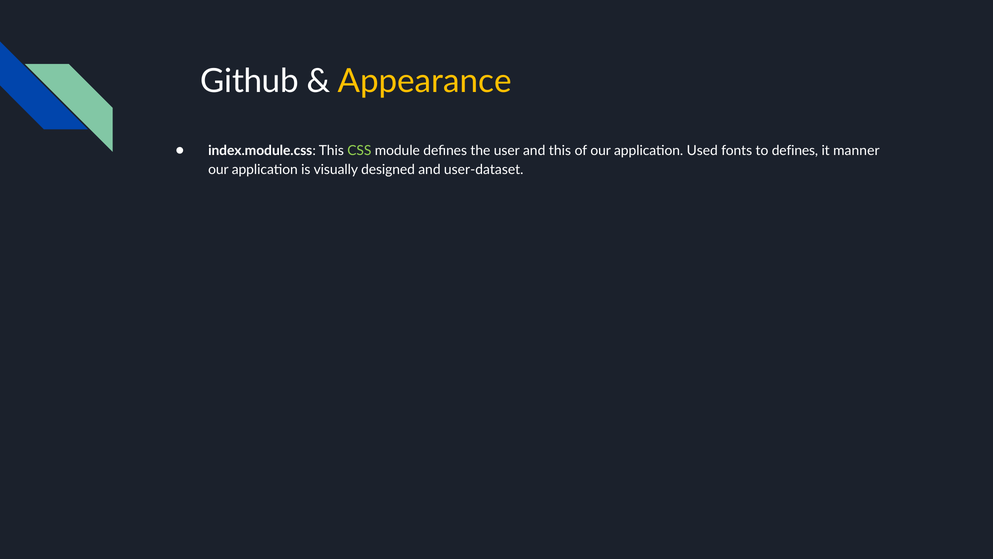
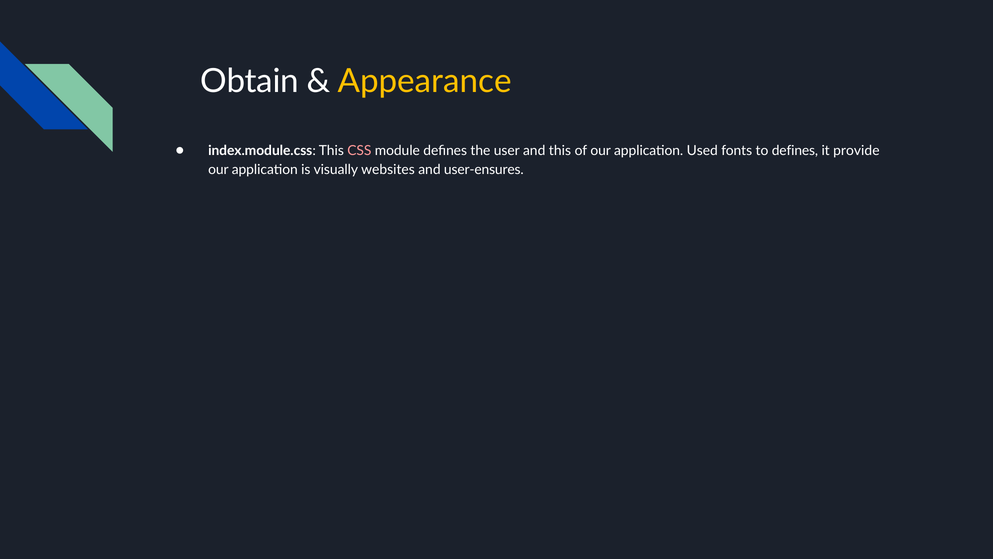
Github: Github -> Obtain (250, 81)
CSS colour: light green -> pink (359, 150)
manner: manner -> provide (856, 150)
designed: designed -> websites (388, 170)
user-dataset: user-dataset -> user-ensures (484, 170)
